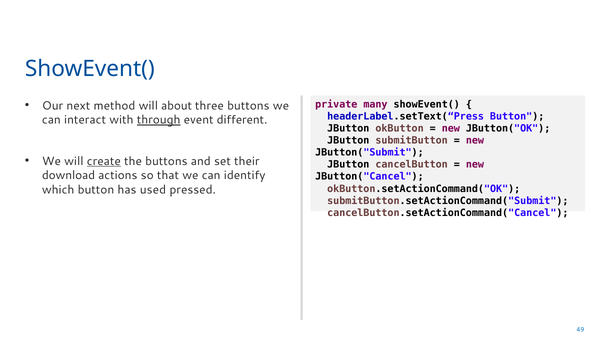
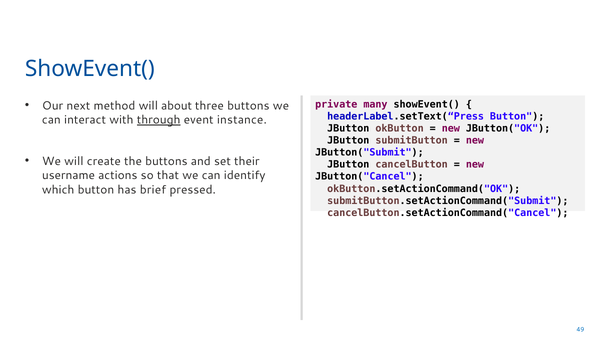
different: different -> instance (242, 120)
create underline: present -> none (104, 161)
download: download -> username (68, 176)
used: used -> brief (153, 190)
